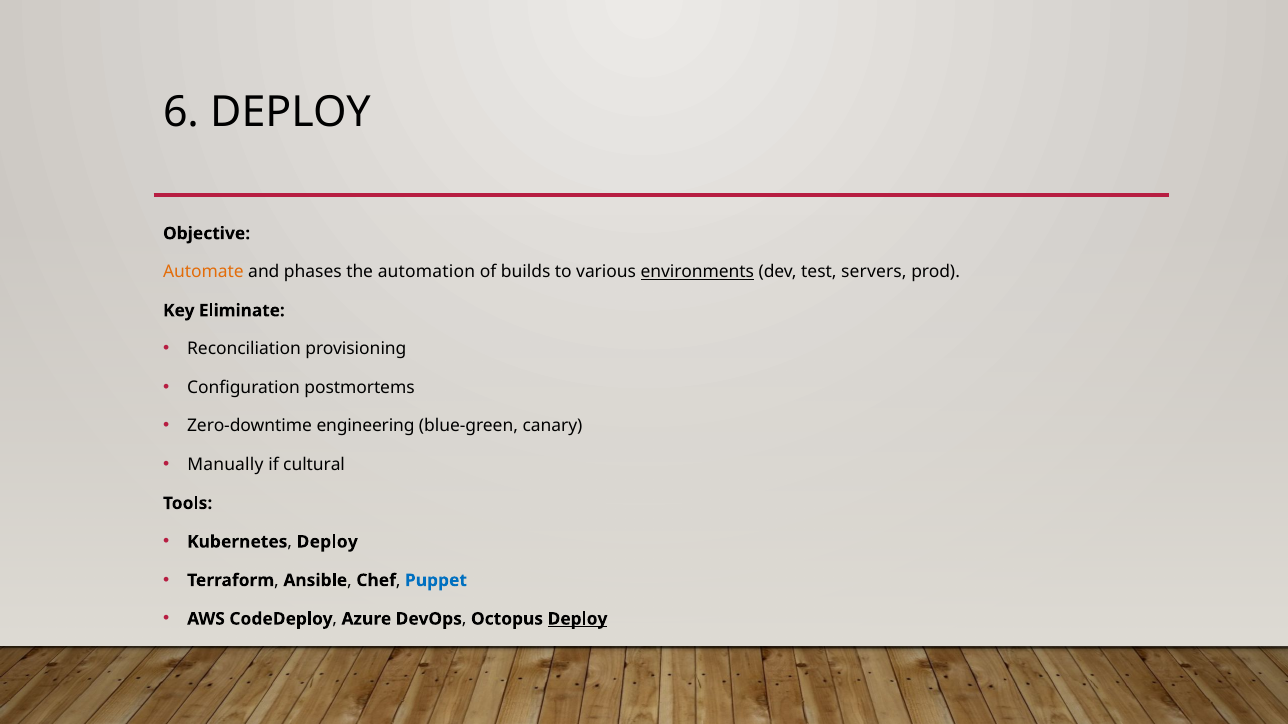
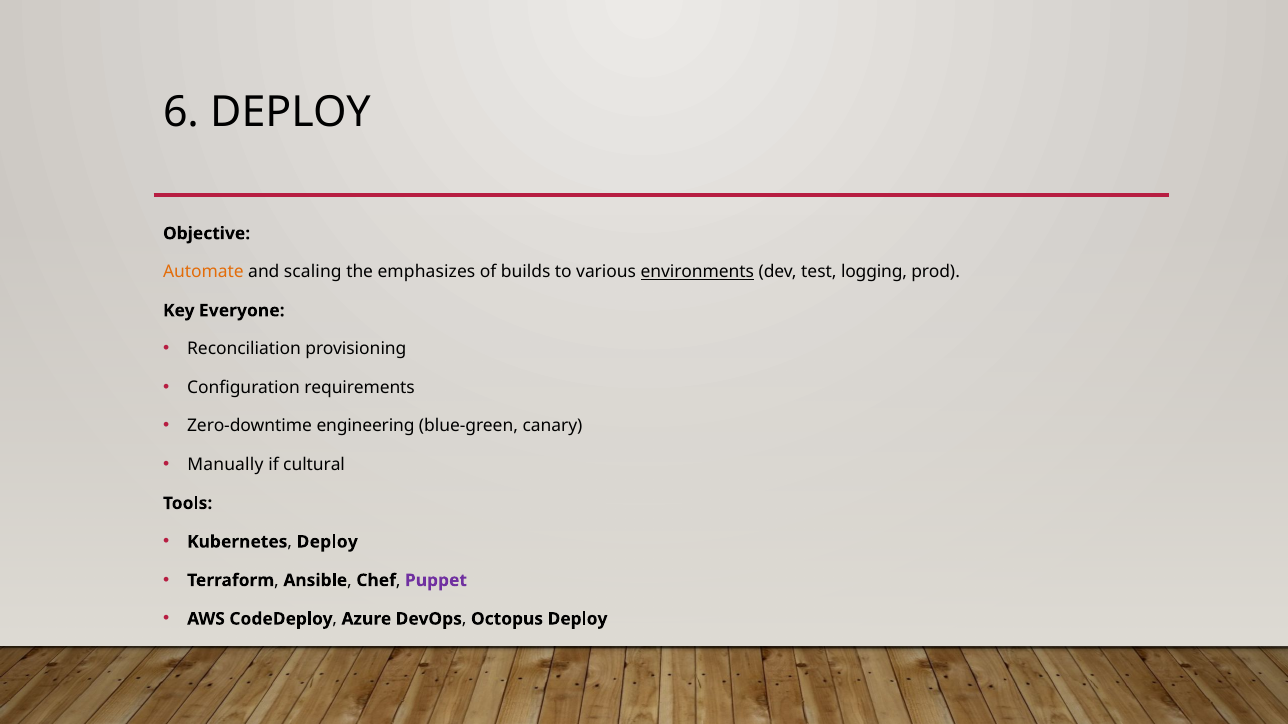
phases: phases -> scaling (313, 272)
automation: automation -> emphasizes (426, 272)
servers: servers -> logging (874, 272)
Eliminate: Eliminate -> Everyone (242, 311)
postmortems: postmortems -> requirements (360, 388)
Puppet colour: blue -> purple (436, 581)
Deploy underline: present -> none (578, 619)
